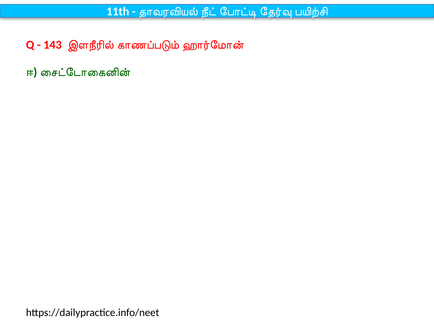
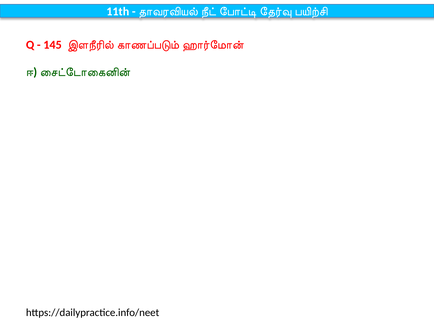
143: 143 -> 145 (53, 45)
